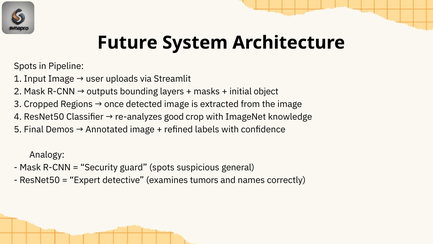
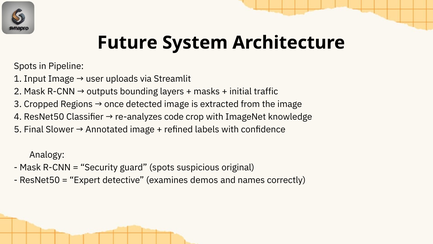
object: object -> traffic (266, 91)
good: good -> code (174, 117)
Demos: Demos -> Slower (60, 129)
general: general -> original (238, 167)
tumors: tumors -> demos (204, 180)
